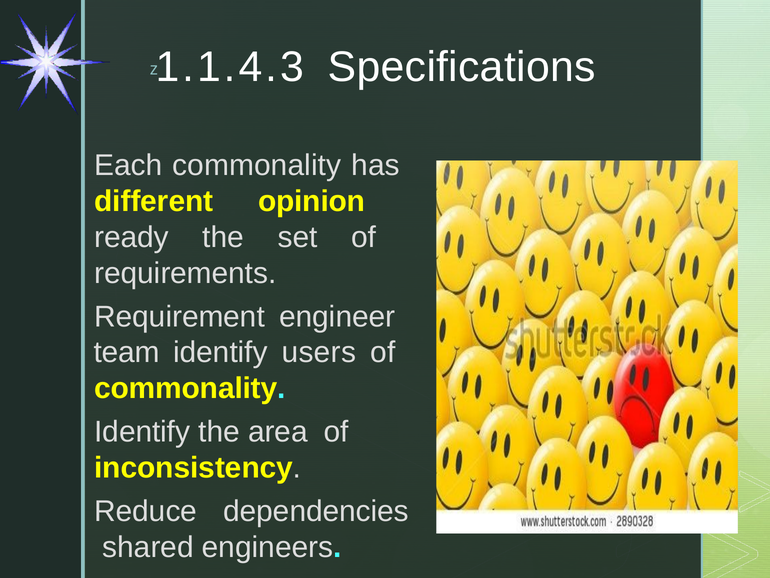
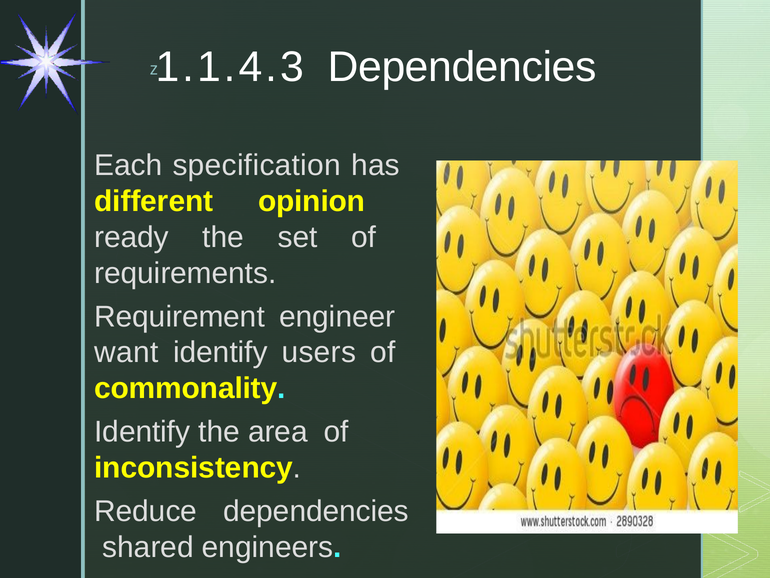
1.1.4.3 Specifications: Specifications -> Dependencies (462, 67)
Each commonality: commonality -> specification (257, 165)
team: team -> want (127, 352)
